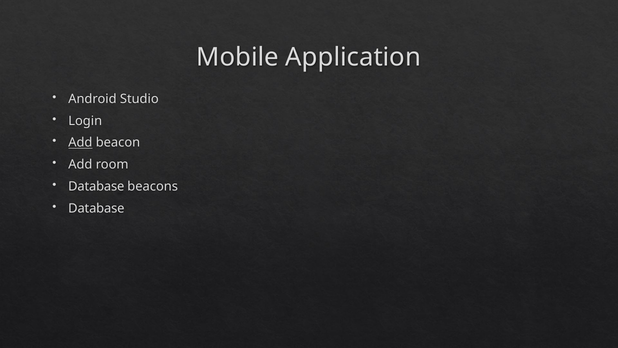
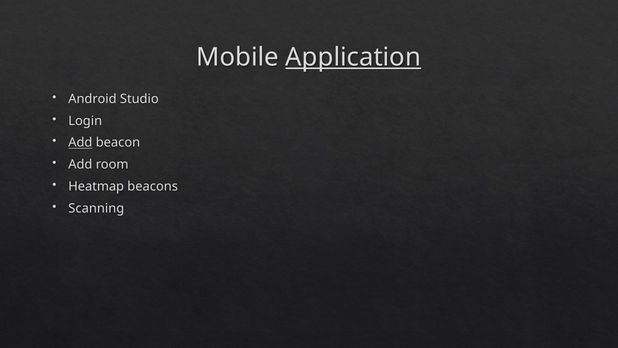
Application underline: none -> present (353, 57)
Database: Database -> Heatmap (96, 186)
Database: Database -> Scanning (96, 208)
